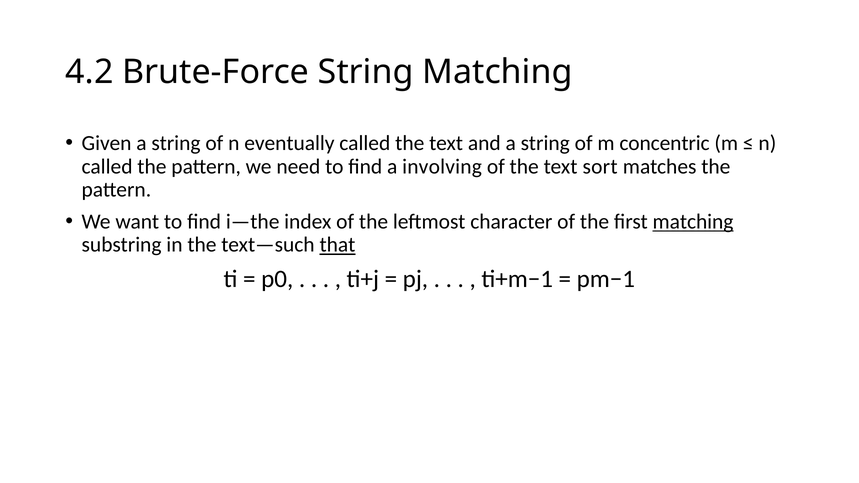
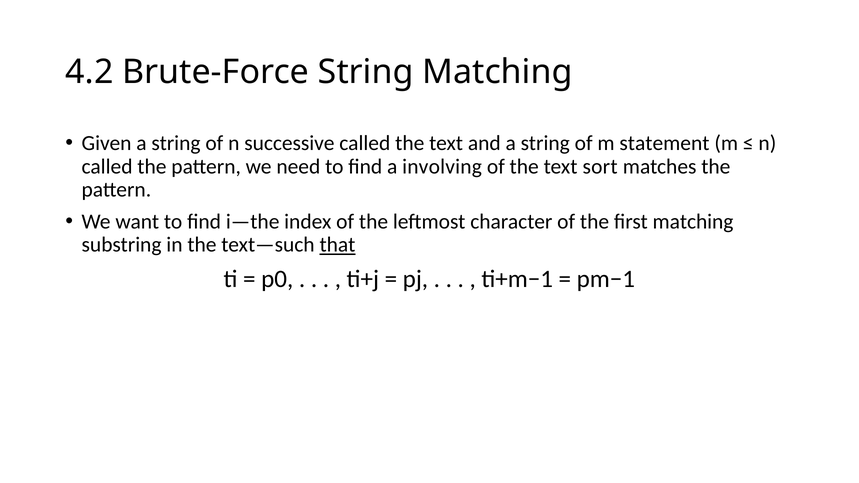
eventually: eventually -> successive (289, 143)
concentric: concentric -> statement (664, 143)
matching underline: present -> none (693, 222)
